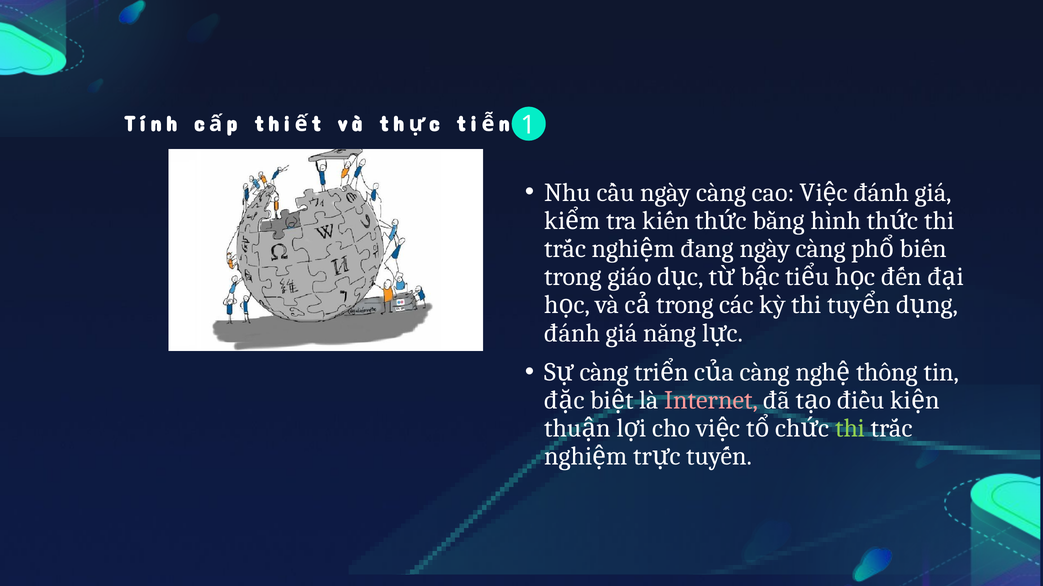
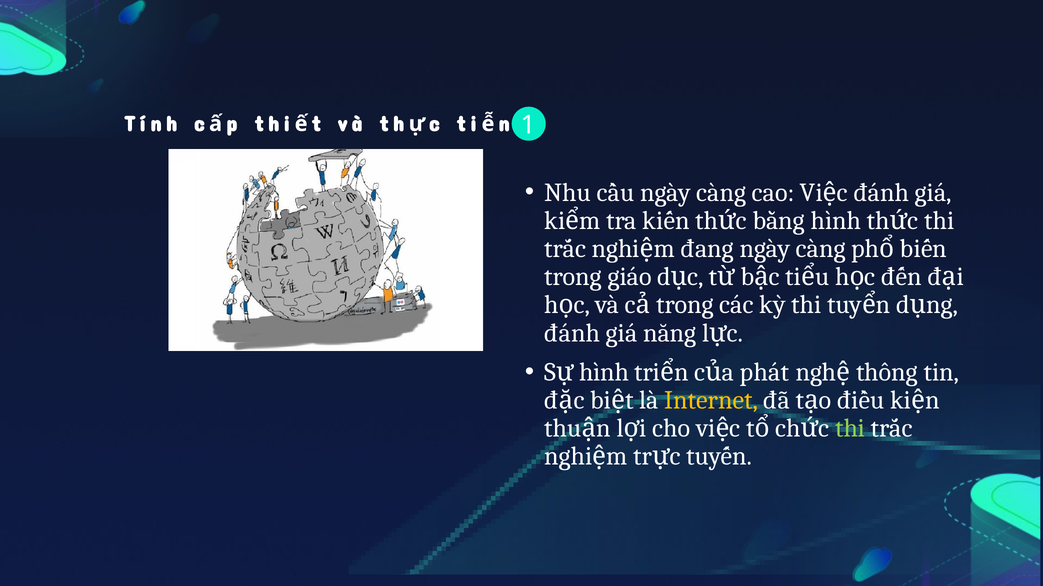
càng: càng -> hình (604, 372)
càng: càng -> phát (765, 372)
Internet colour: pink -> yellow (711, 401)
